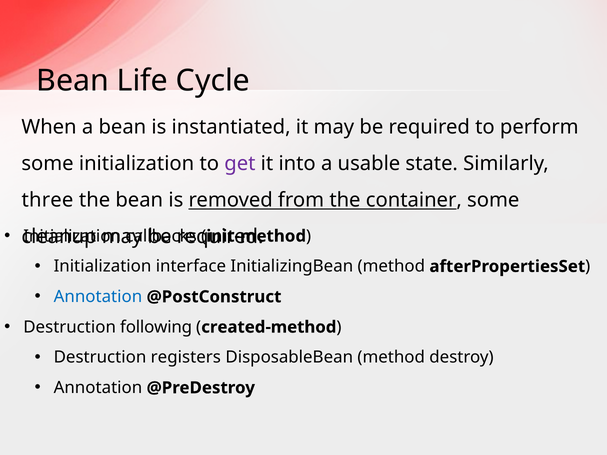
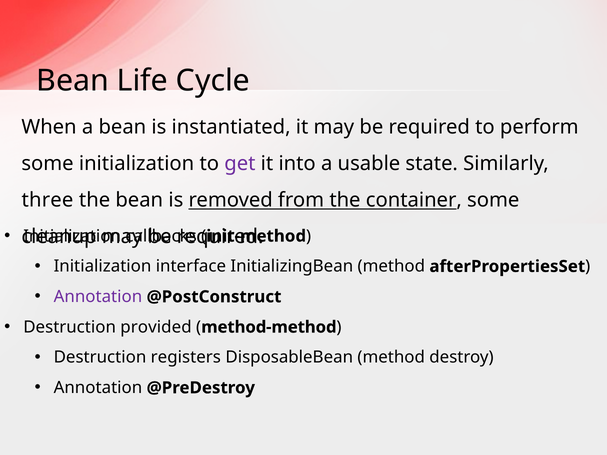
Annotation colour: blue -> purple (98, 297)
following: following -> provided (156, 327)
created-method: created-method -> method-method (269, 327)
